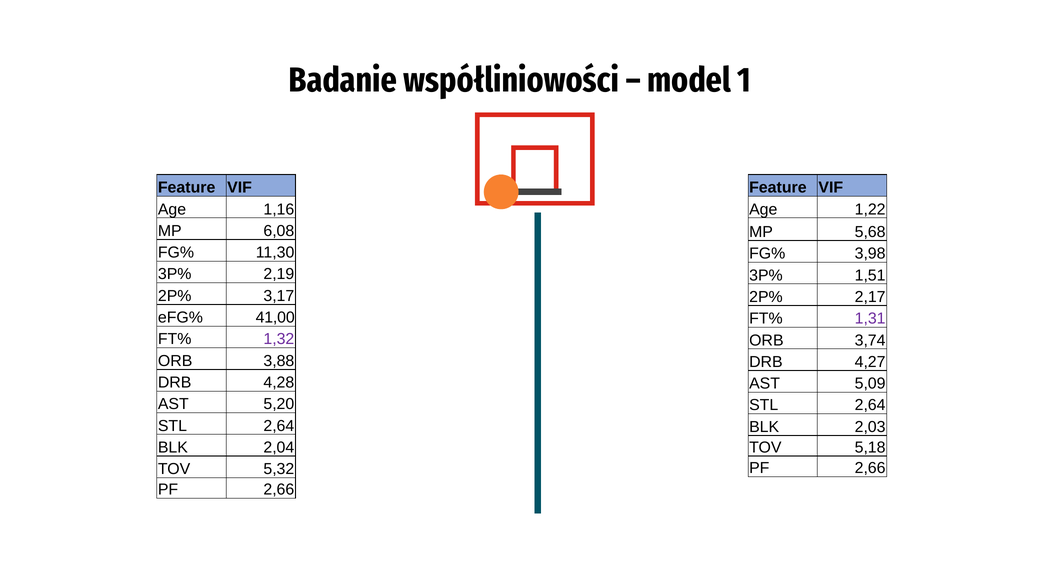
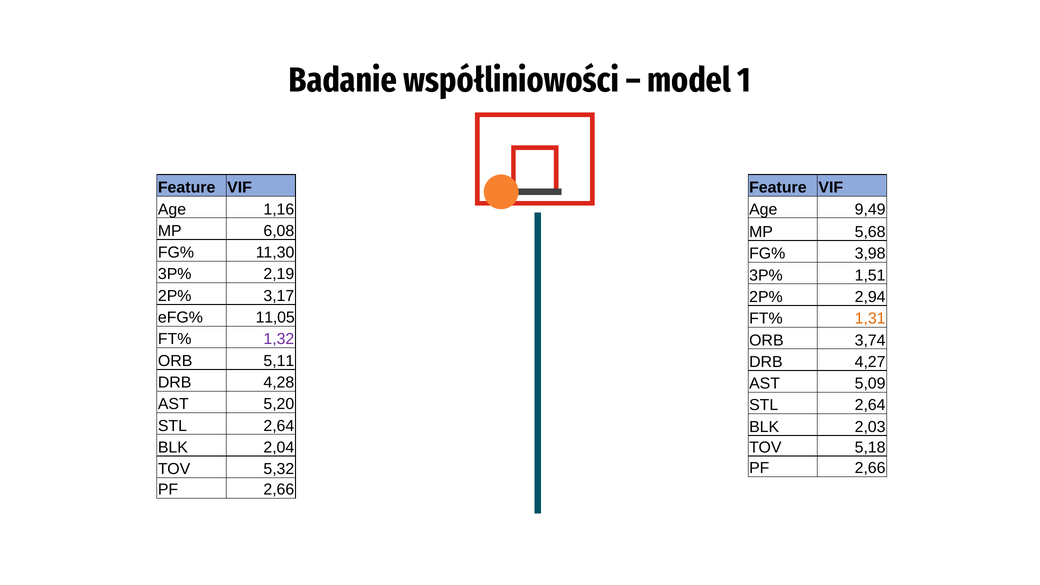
1,22: 1,22 -> 9,49 (870, 209)
2,17: 2,17 -> 2,94 (870, 297)
41,00: 41,00 -> 11,05 (275, 318)
1,31 colour: purple -> orange (870, 319)
3,88: 3,88 -> 5,11 (279, 361)
